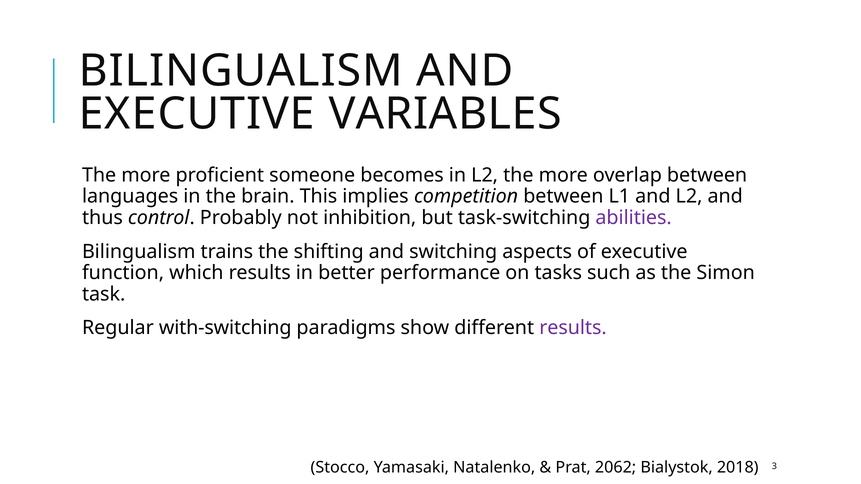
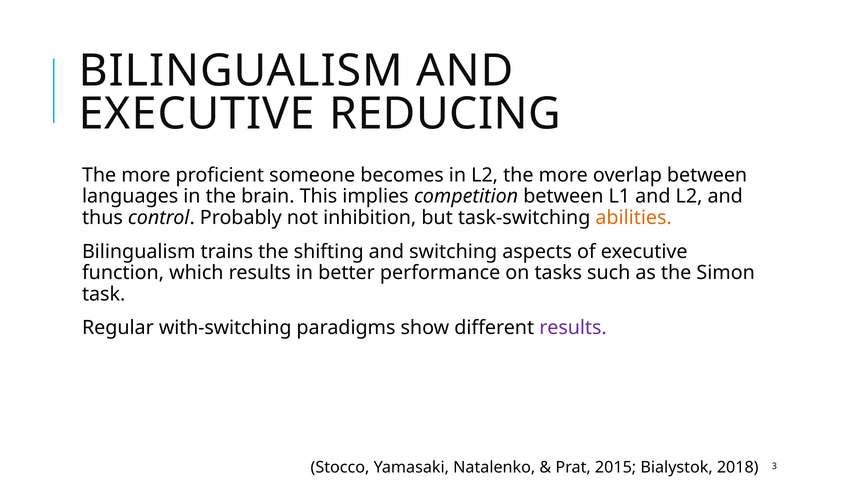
VARIABLES: VARIABLES -> REDUCING (445, 114)
abilities colour: purple -> orange (634, 218)
2062: 2062 -> 2015 (616, 468)
